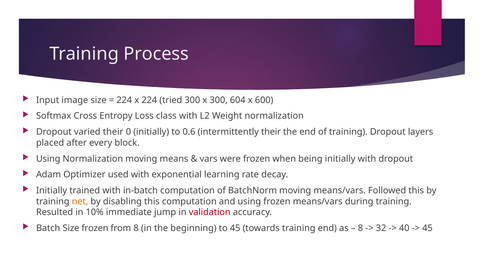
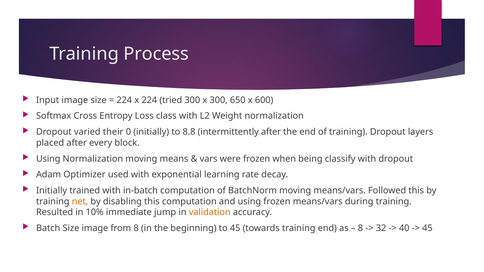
604: 604 -> 650 (238, 100)
0.6: 0.6 -> 8.8 (189, 132)
intermittently their: their -> after (271, 132)
being initially: initially -> classify (340, 159)
validation colour: red -> orange (210, 213)
Size frozen: frozen -> image (95, 228)
